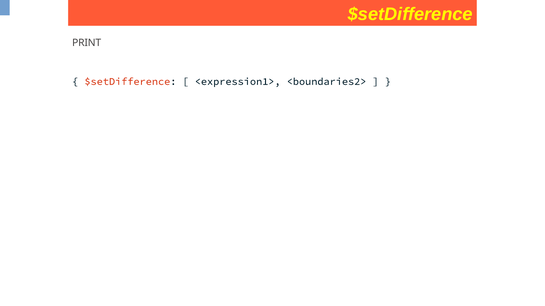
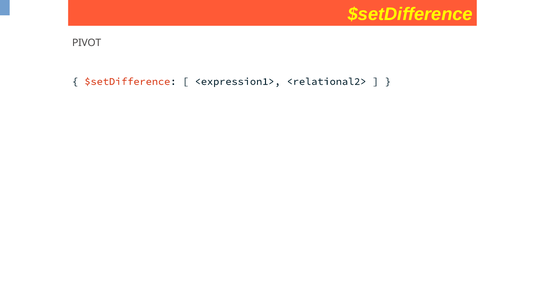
PRINT: PRINT -> PIVOT (87, 43)
<boundaries2>: <boundaries2> -> <relational2> (327, 82)
